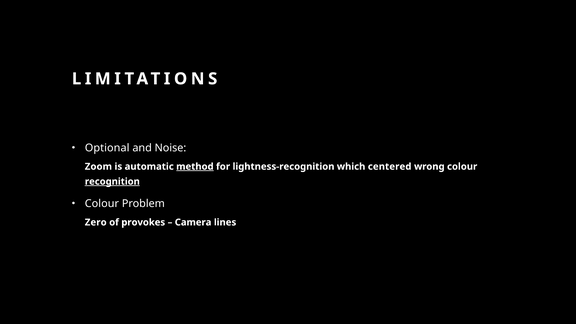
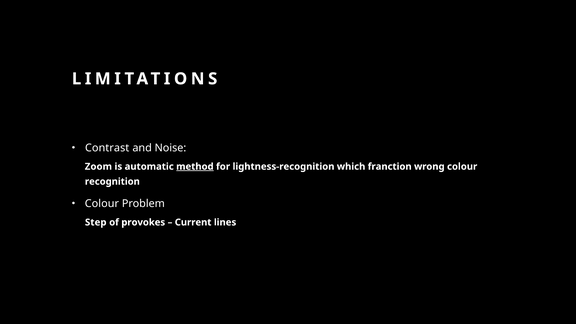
Optional: Optional -> Contrast (107, 148)
centered: centered -> franction (390, 167)
recognition underline: present -> none (112, 182)
Zero: Zero -> Step (96, 222)
Camera: Camera -> Current (193, 222)
